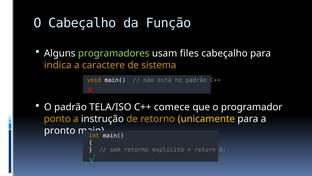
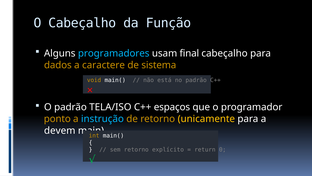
programadores colour: light green -> light blue (114, 53)
files: files -> final (189, 53)
indica: indica -> dados (58, 65)
comece: comece -> espaços (172, 107)
instrução colour: white -> light blue (102, 119)
pronto: pronto -> devem (60, 130)
